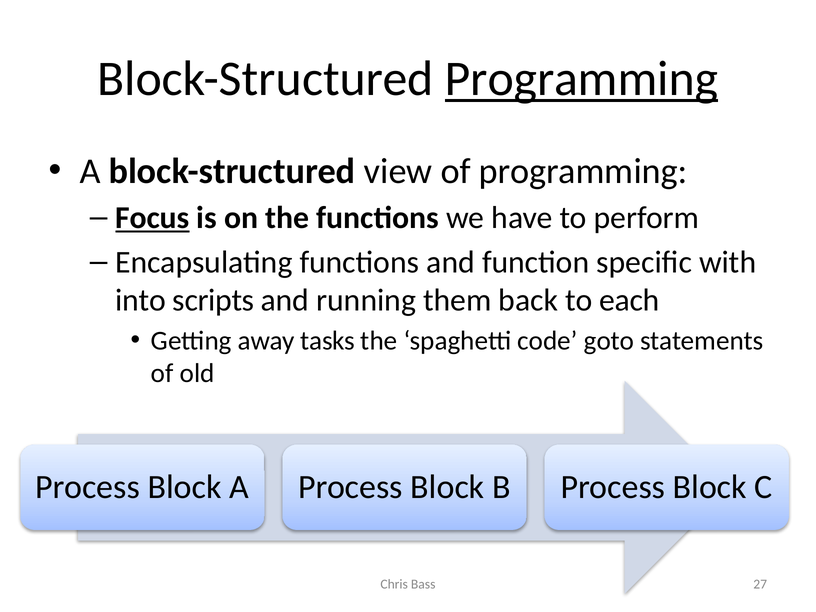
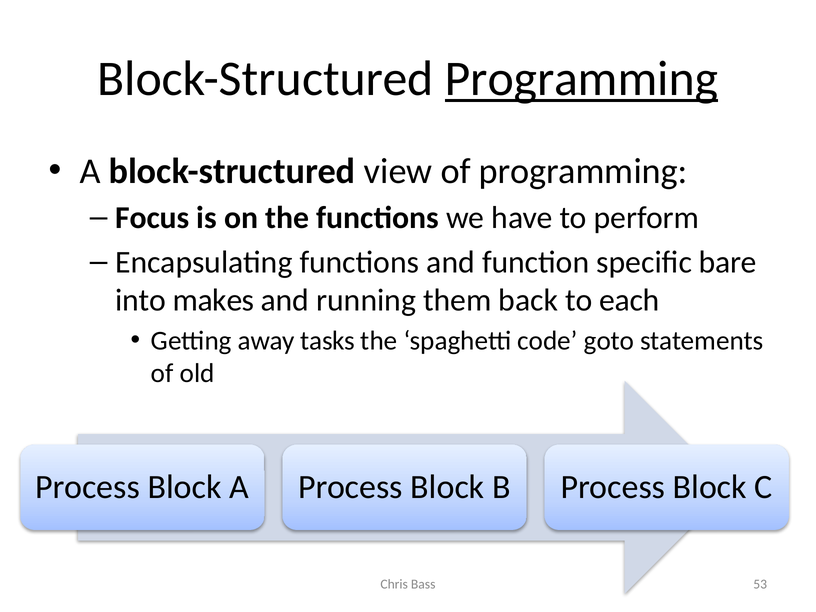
Focus underline: present -> none (152, 218)
with: with -> bare (728, 262)
scripts: scripts -> makes (213, 300)
27: 27 -> 53 (760, 584)
